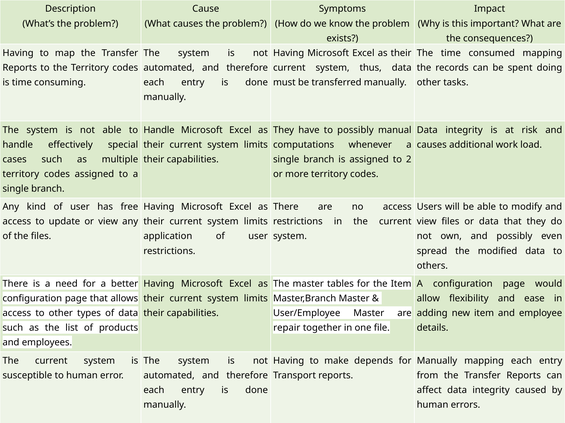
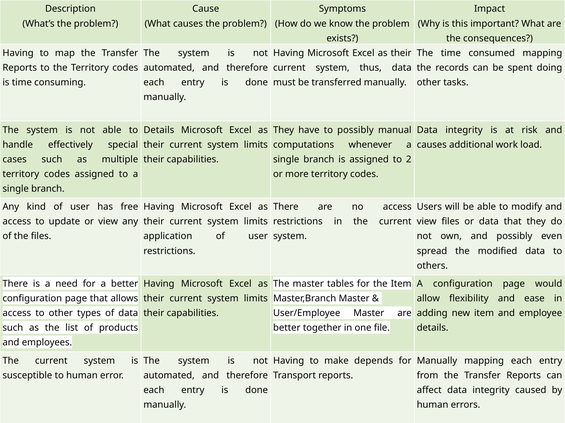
Handle: Handle -> Details (159, 130)
repair: repair -> better (287, 328)
